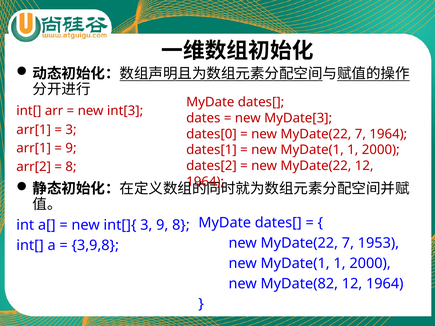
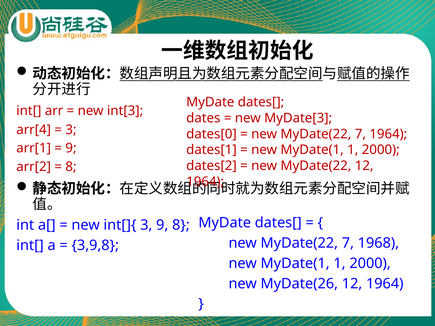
arr[1: arr[1 -> arr[4 (34, 130)
1953: 1953 -> 1968 (378, 243)
MyDate(82: MyDate(82 -> MyDate(26 (299, 284)
